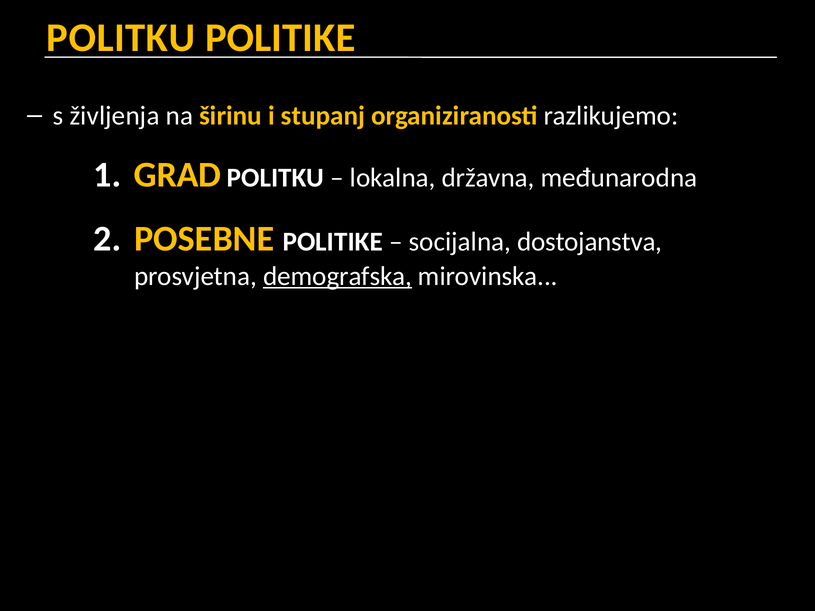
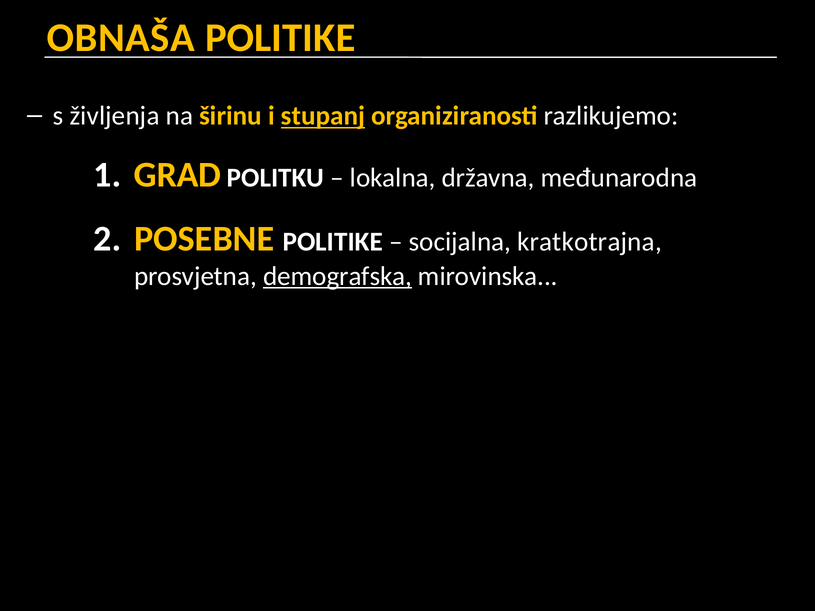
POLITKU: POLITKU -> OBNAŠA (121, 38)
stupanj underline: none -> present (323, 116)
dostojanstva: dostojanstva -> kratkotrajna (589, 242)
